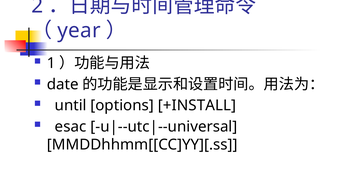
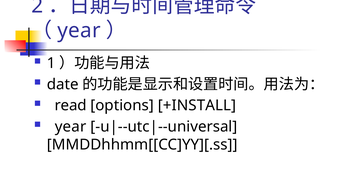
until: until -> read (71, 106)
esac: esac -> year (71, 127)
